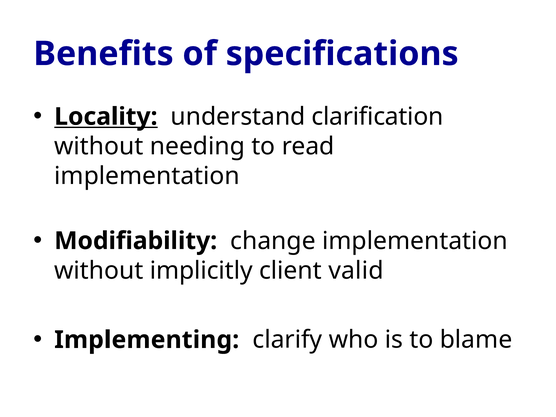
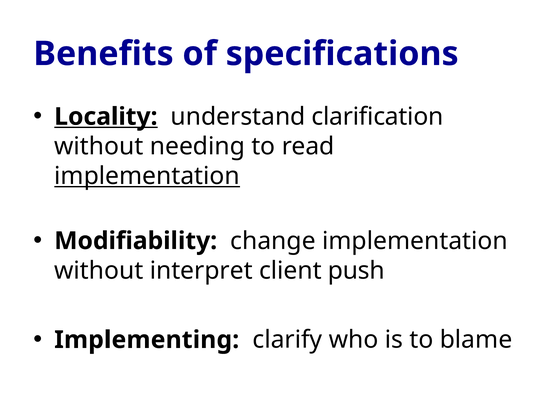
implementation underline: none -> present (147, 176)
implicitly: implicitly -> interpret (201, 271)
valid: valid -> push (356, 271)
